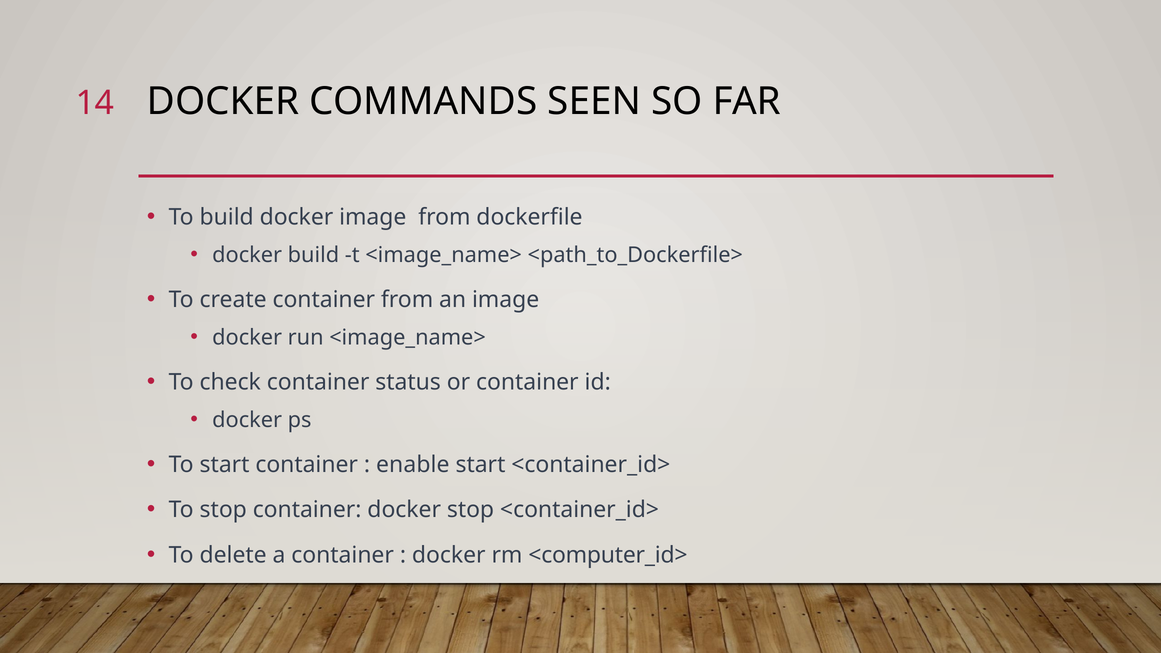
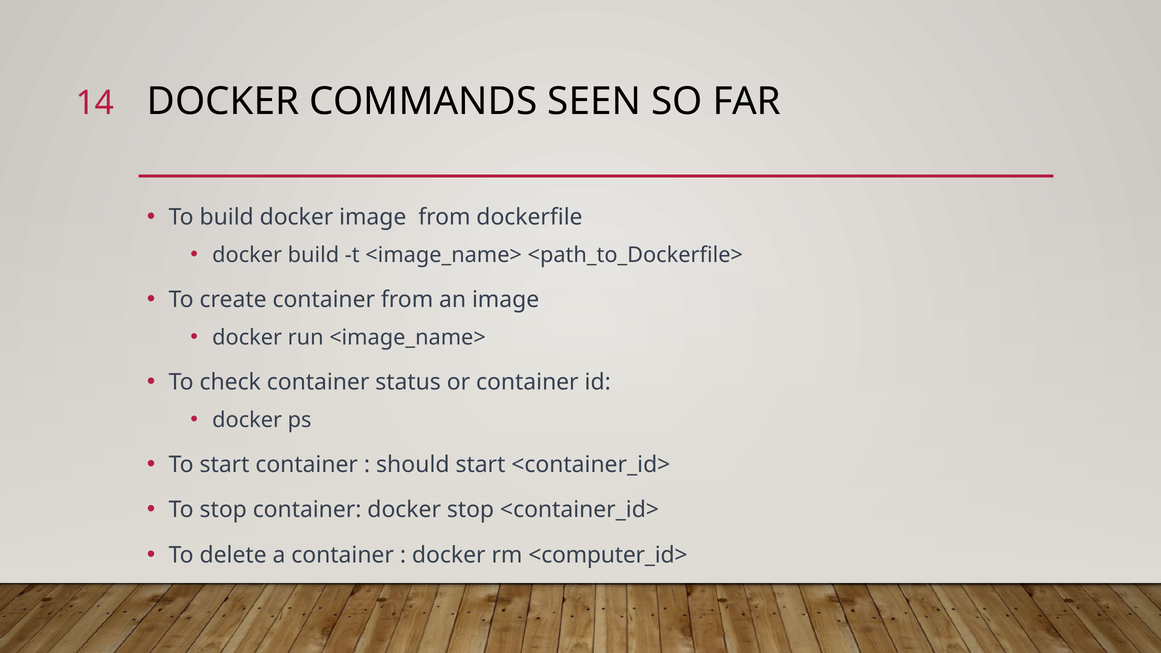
enable: enable -> should (413, 465)
